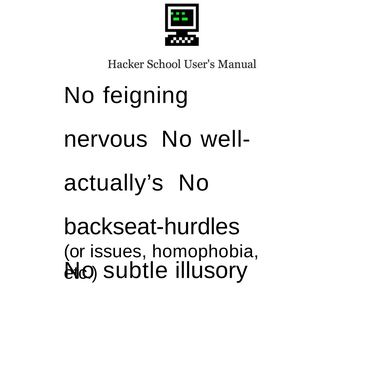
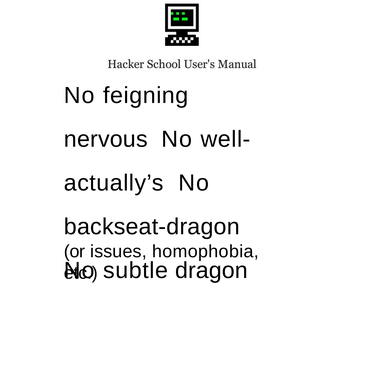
backseat-hurdles: backseat-hurdles -> backseat-dragon (152, 227)
illusory: illusory -> dragon (211, 271)
